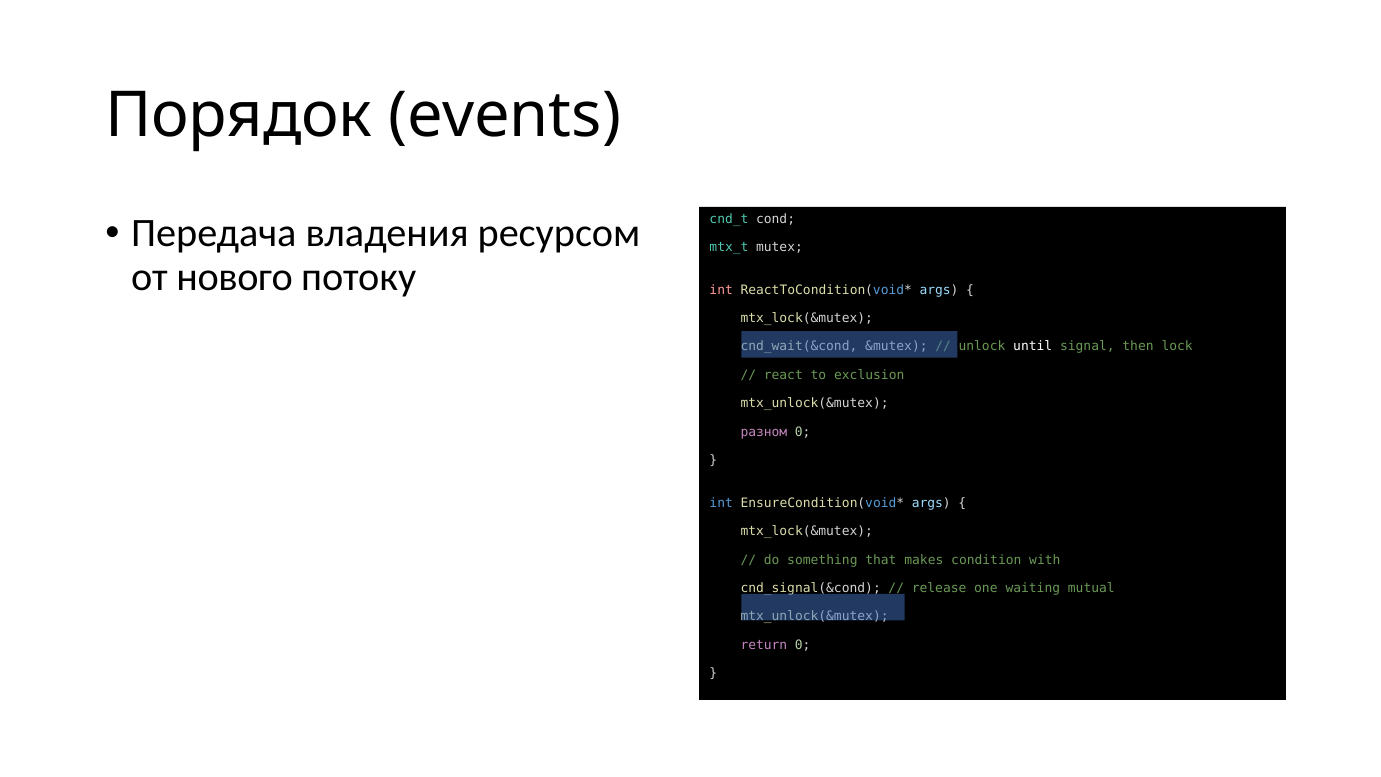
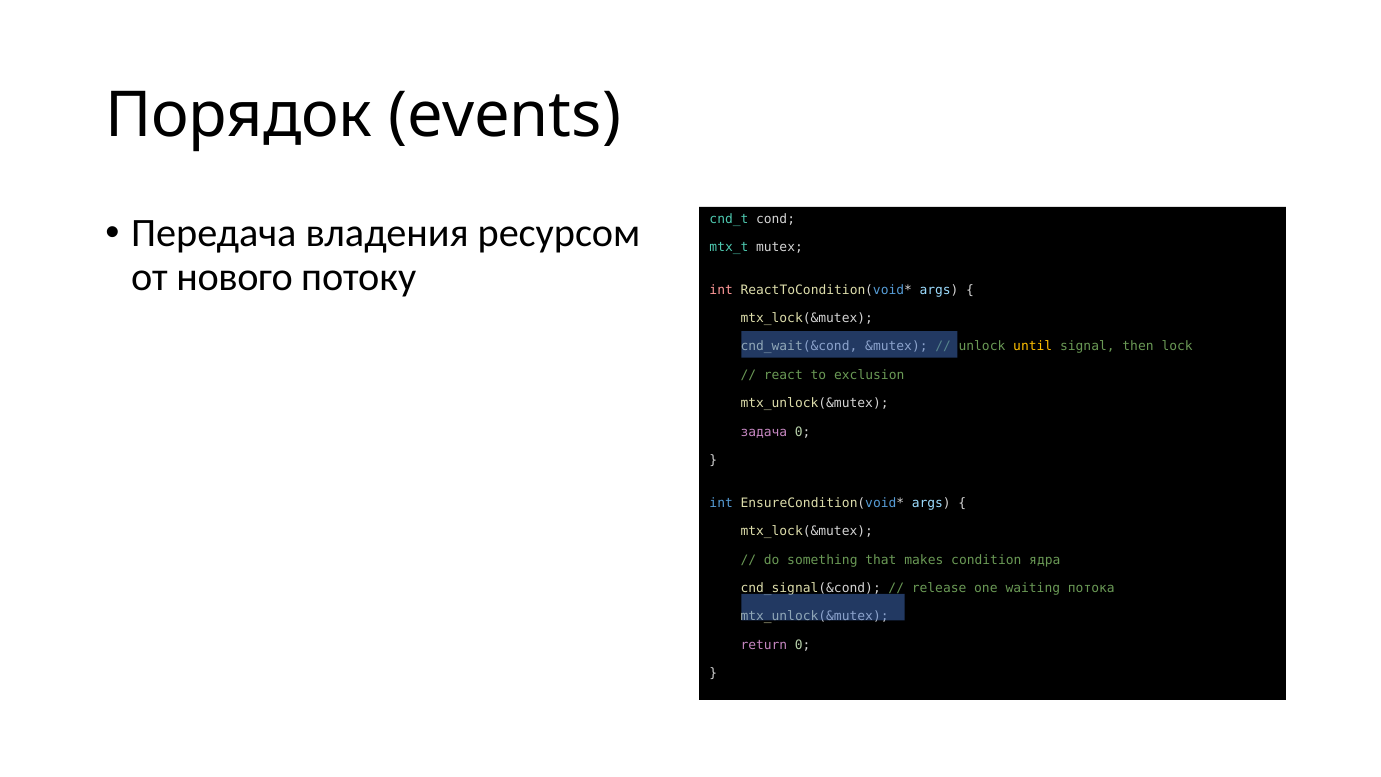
until colour: white -> yellow (1033, 347)
разном: разном -> задача (764, 432)
with: with -> ядра (1045, 560)
mutual: mutual -> потока (1091, 588)
